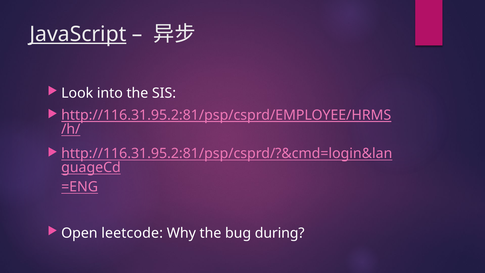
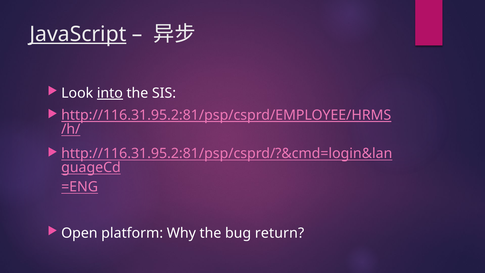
into underline: none -> present (110, 93)
leetcode: leetcode -> platform (132, 233)
during: during -> return (280, 233)
